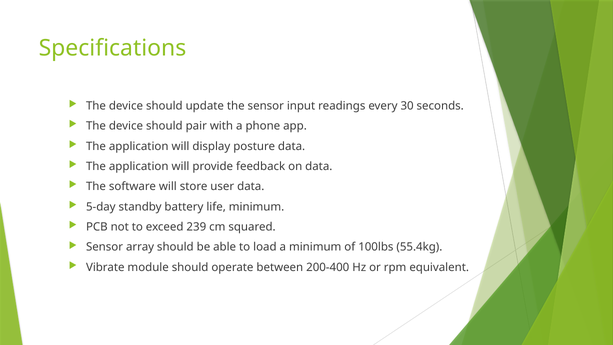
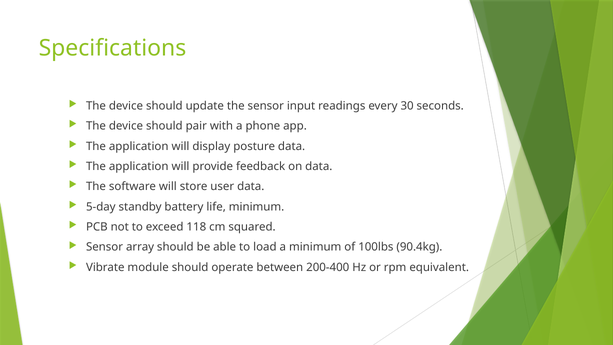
239: 239 -> 118 (196, 227)
55.4kg: 55.4kg -> 90.4kg (419, 247)
